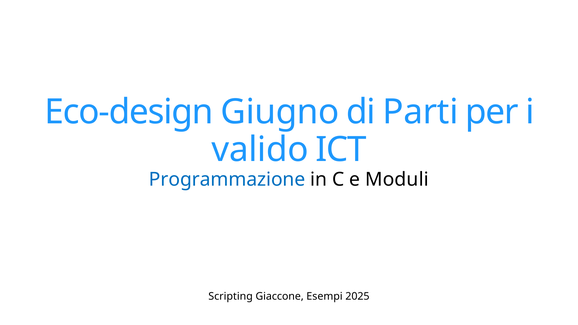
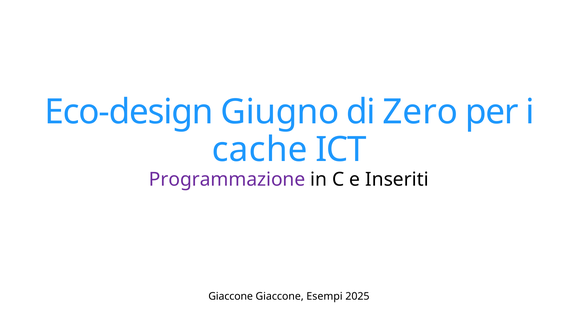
Parti: Parti -> Zero (420, 112)
valido: valido -> cache (260, 150)
Programmazione colour: blue -> purple (227, 180)
Moduli: Moduli -> Inseriti (397, 180)
Scripting: Scripting -> Giaccone (231, 297)
